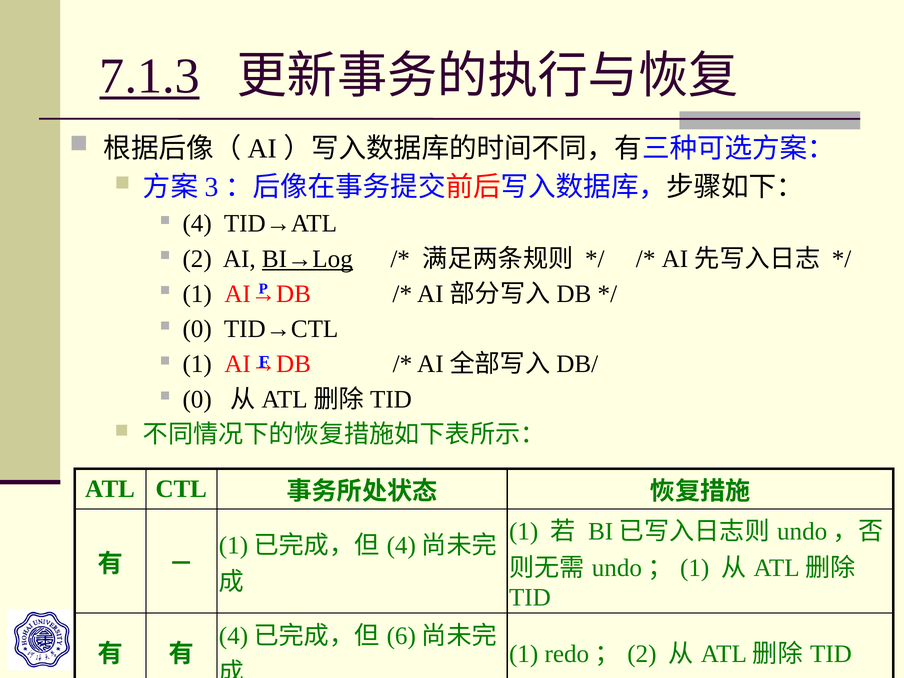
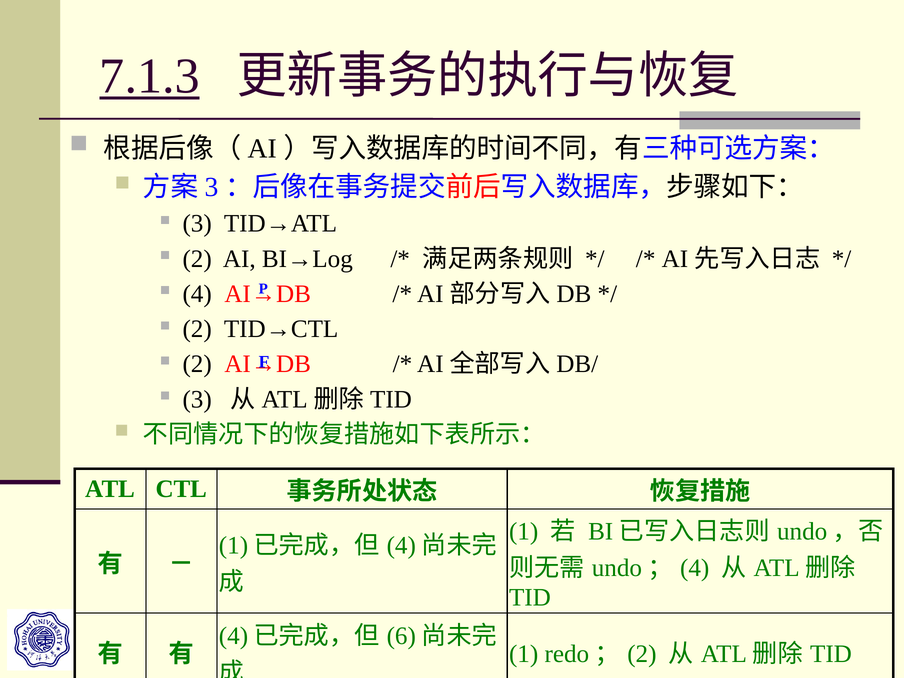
4: 4 -> 3 (197, 224)
BI→Log underline: present -> none (307, 259)
1: 1 -> 4 (197, 294)
0: 0 -> 2 (197, 329)
1: 1 -> 2 (197, 364)
0: 0 -> 3 (197, 399)
1: 1 -> 4 (695, 568)
